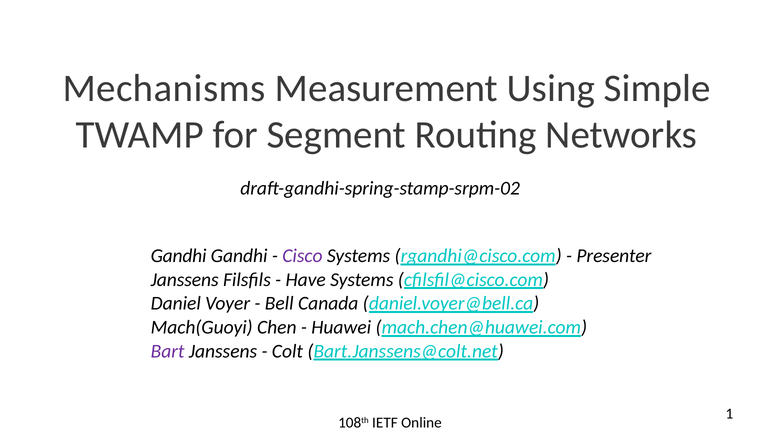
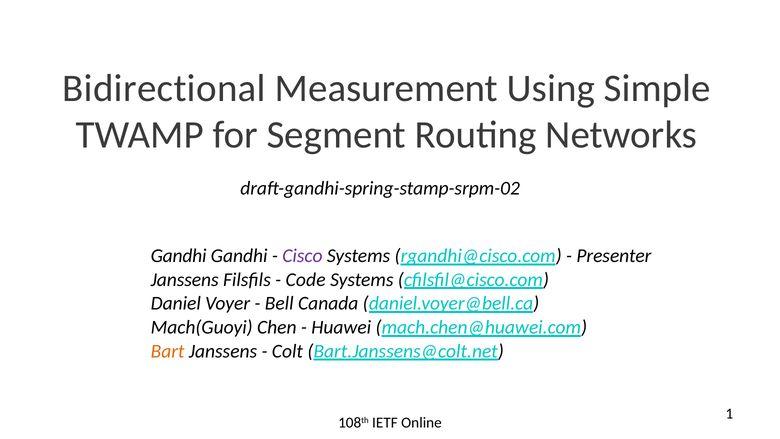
Mechanisms: Mechanisms -> Bidirectional (164, 88)
Have: Have -> Code (306, 280)
Bart colour: purple -> orange (168, 351)
